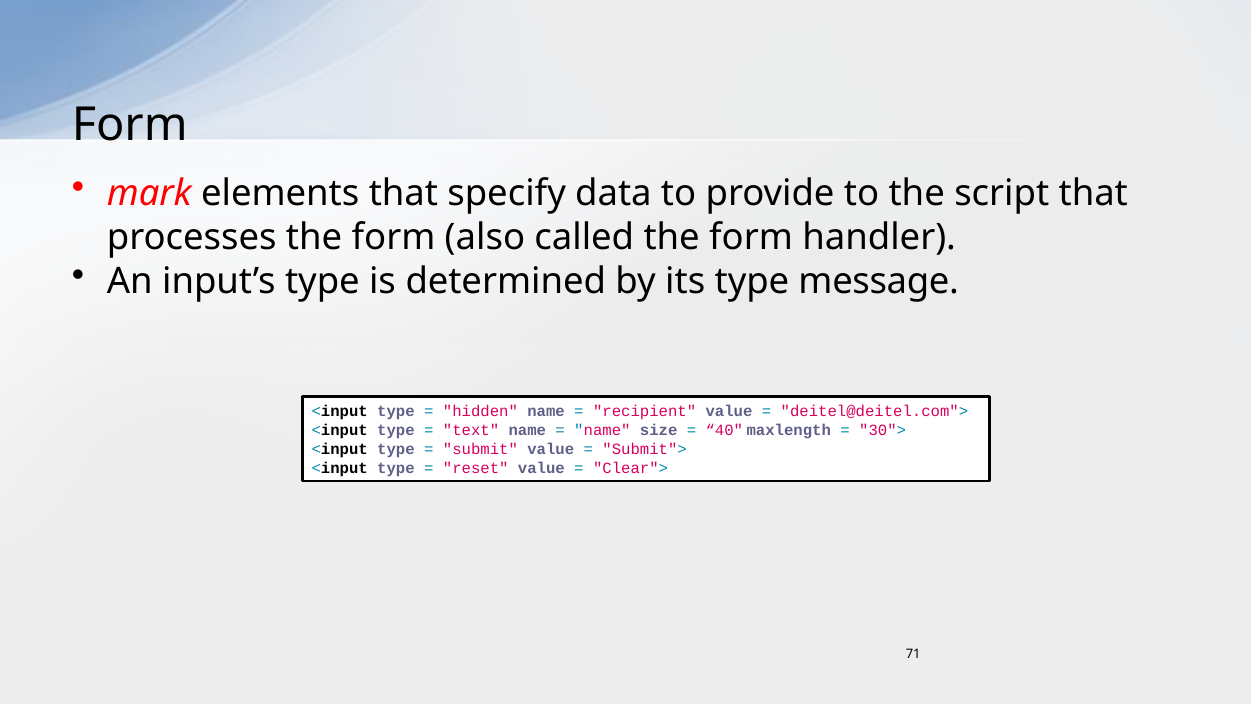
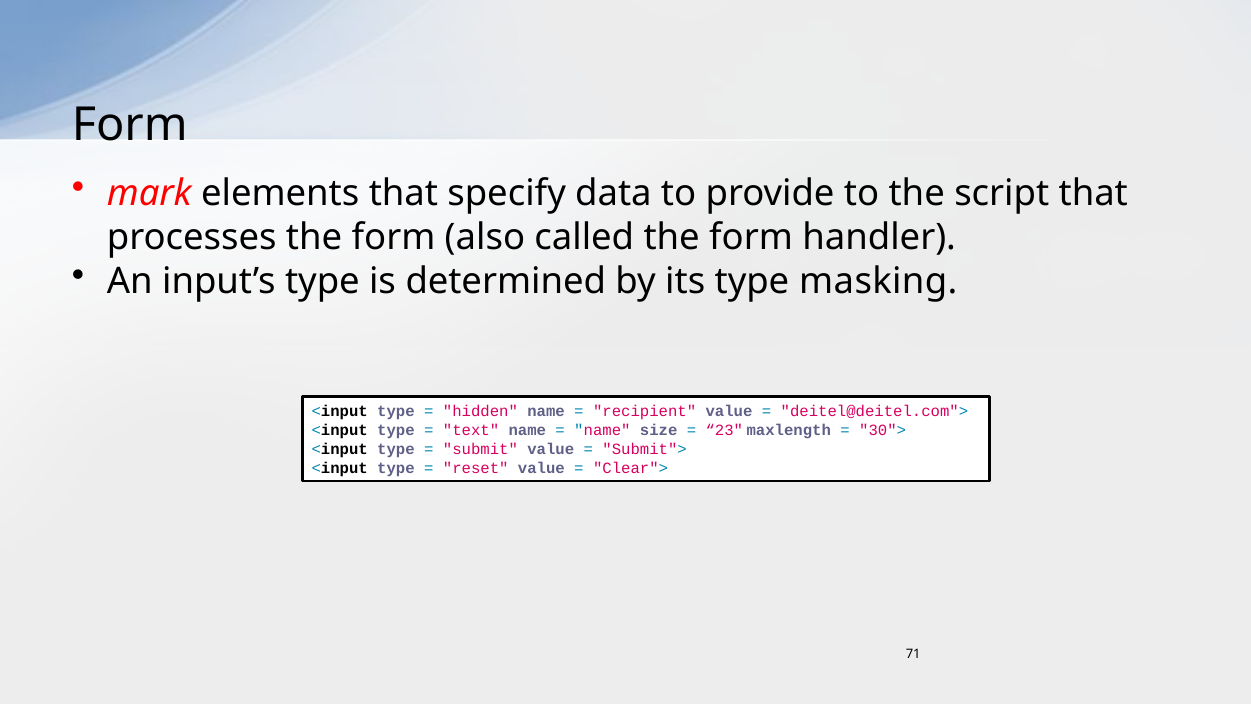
message: message -> masking (878, 281)
40: 40 -> 23 (724, 430)
